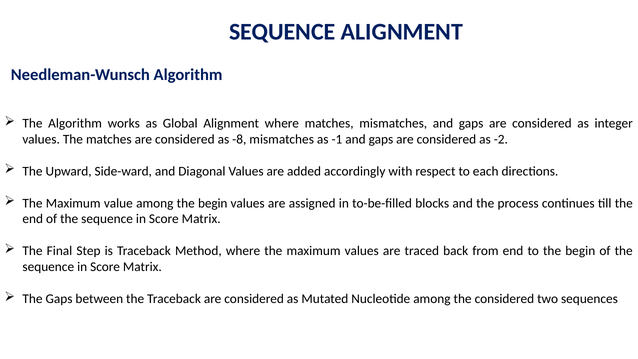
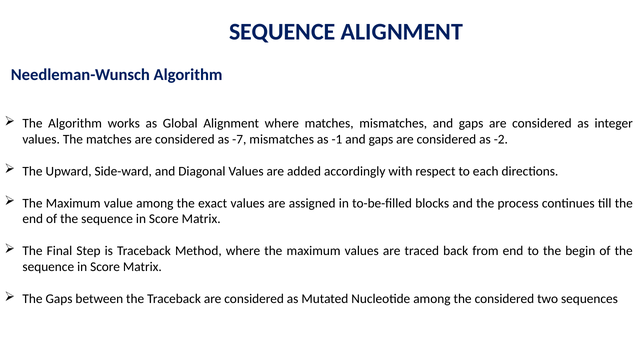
-8: -8 -> -7 (239, 139)
among the begin: begin -> exact (213, 203)
